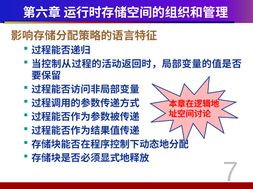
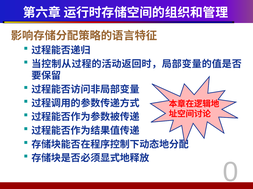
7: 7 -> 0 (231, 173)
